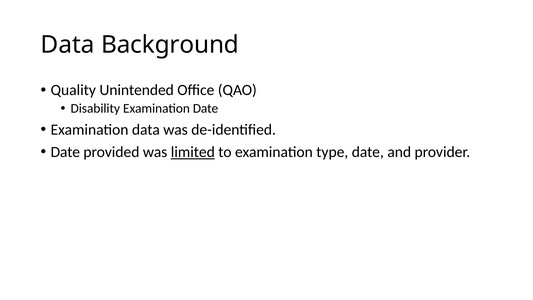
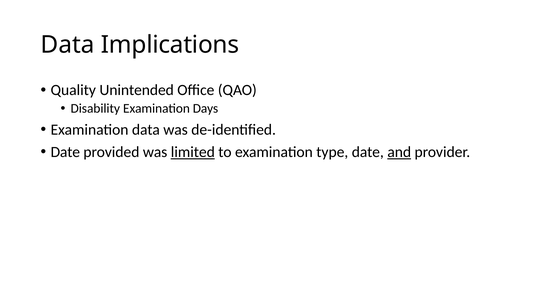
Background: Background -> Implications (170, 45)
Examination Date: Date -> Days (205, 108)
and underline: none -> present (399, 152)
